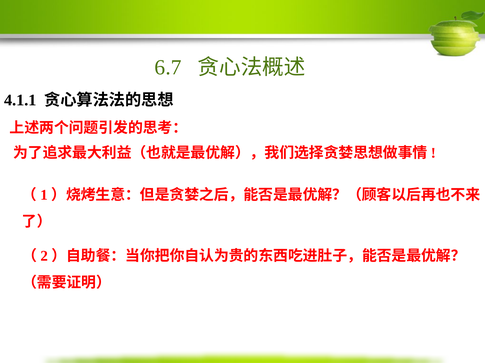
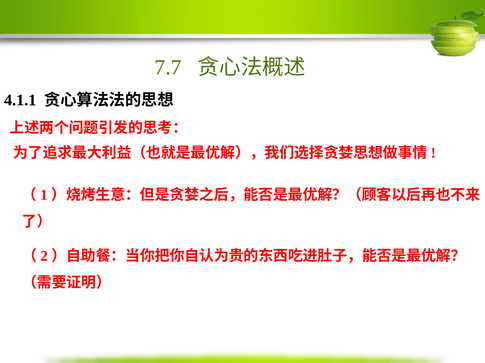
6.7: 6.7 -> 7.7 (168, 68)
